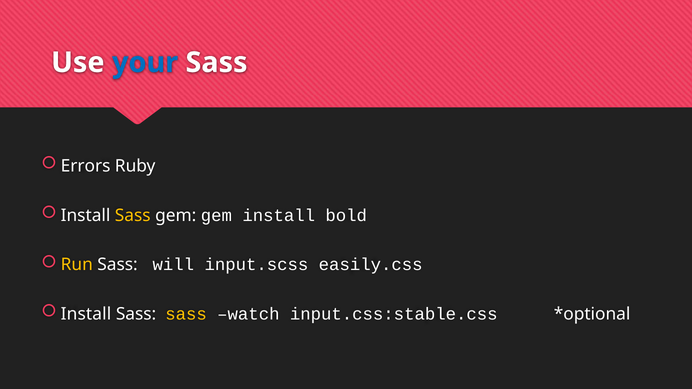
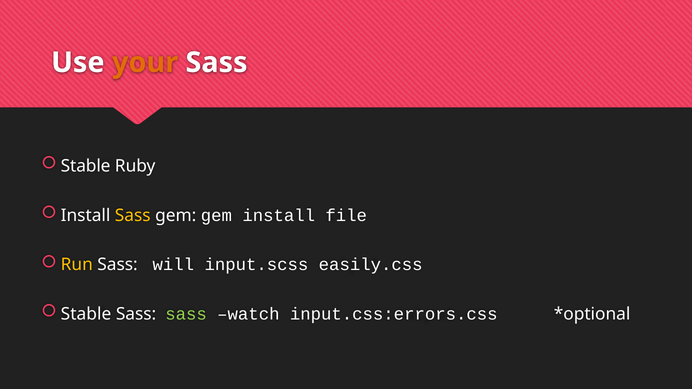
your colour: blue -> orange (145, 63)
Errors: Errors -> Stable (86, 166)
bold: bold -> file (346, 215)
Install: Install -> Stable (86, 314)
sass colour: yellow -> light green (186, 314)
input.css:stable.css: input.css:stable.css -> input.css:errors.css (394, 314)
